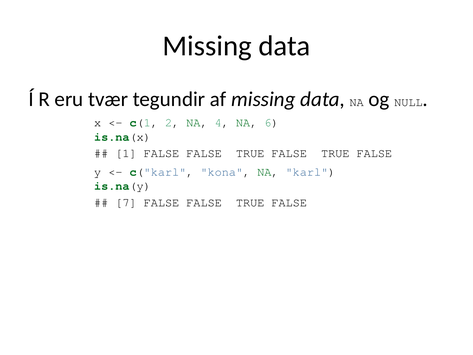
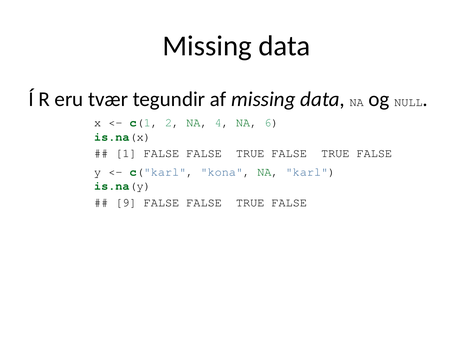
7: 7 -> 9 (126, 202)
